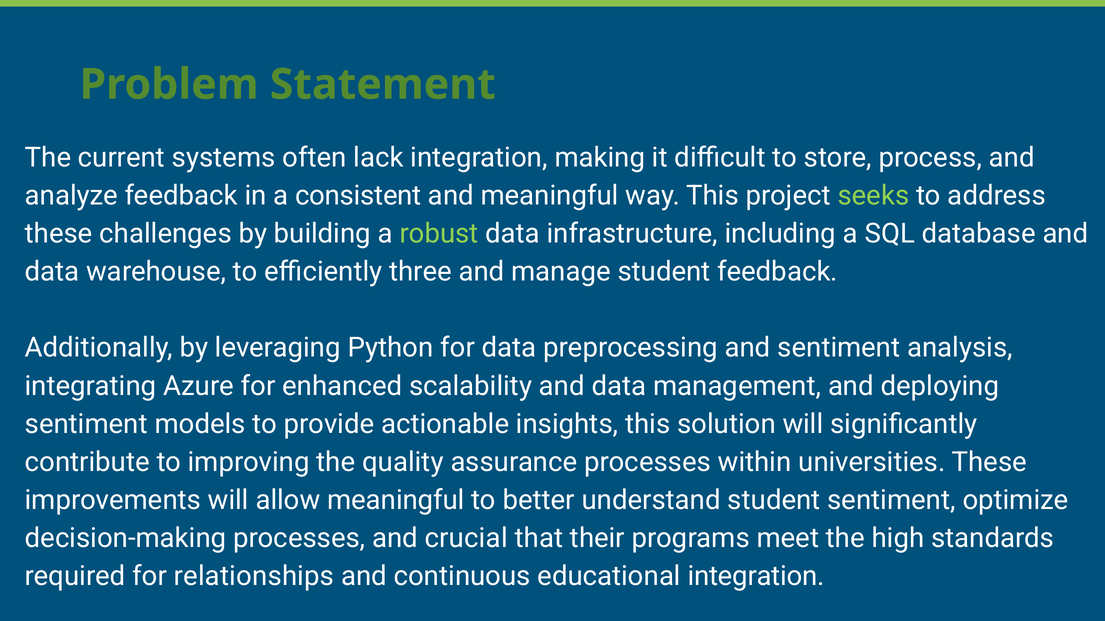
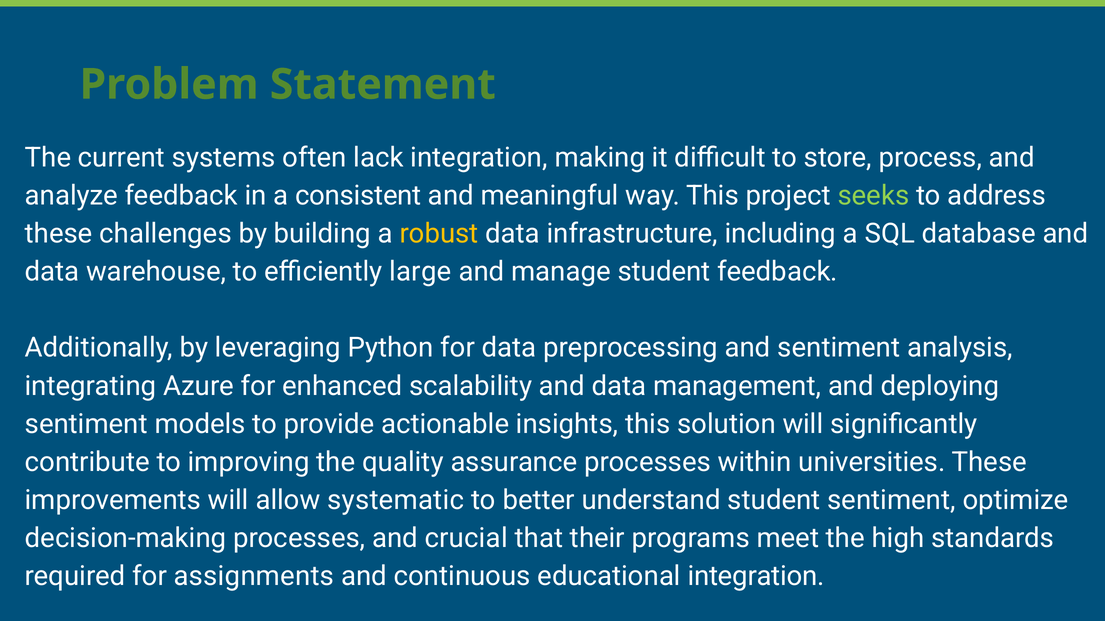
robust colour: light green -> yellow (439, 234)
three: three -> large (420, 272)
allow meaningful: meaningful -> systematic (396, 501)
relationships: relationships -> assignments (254, 577)
